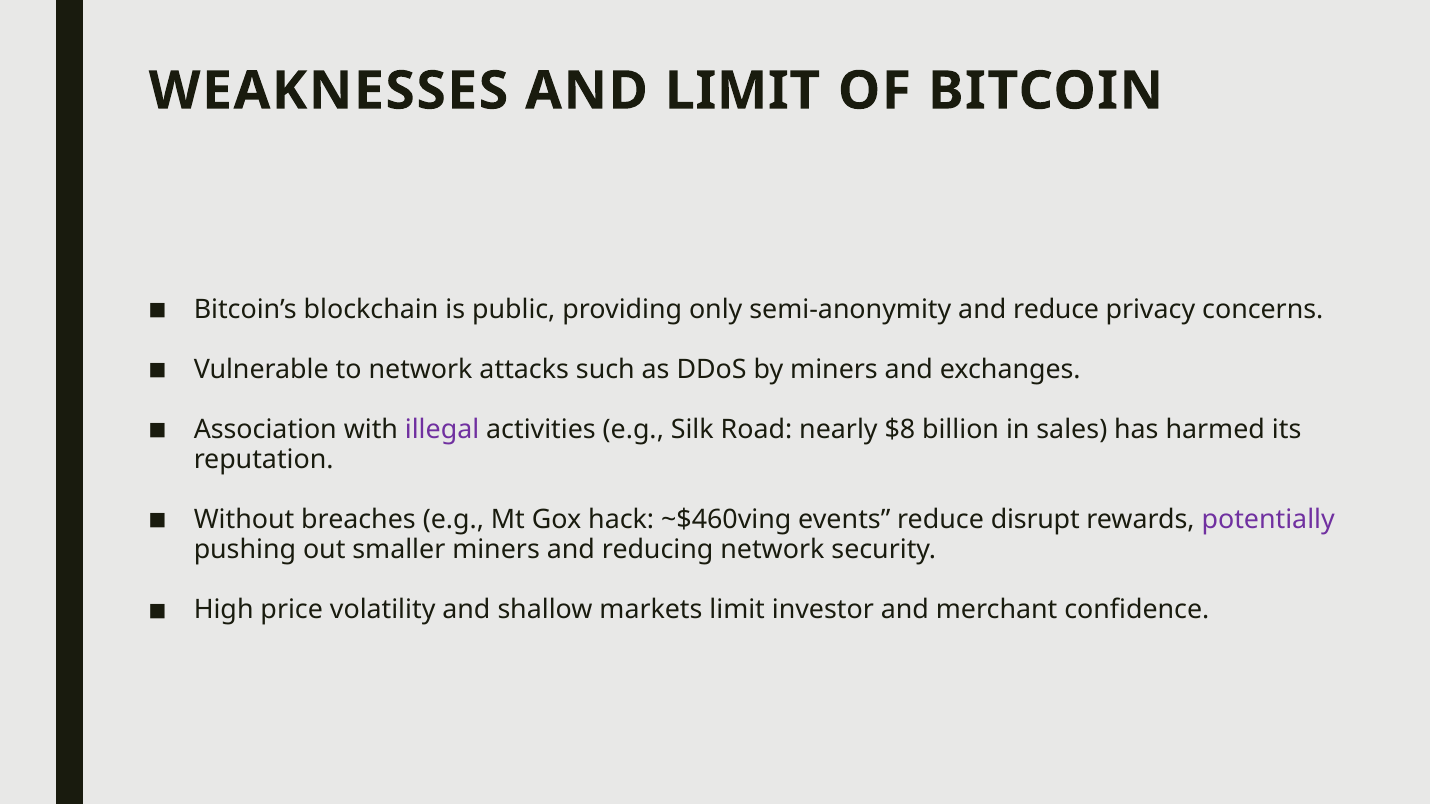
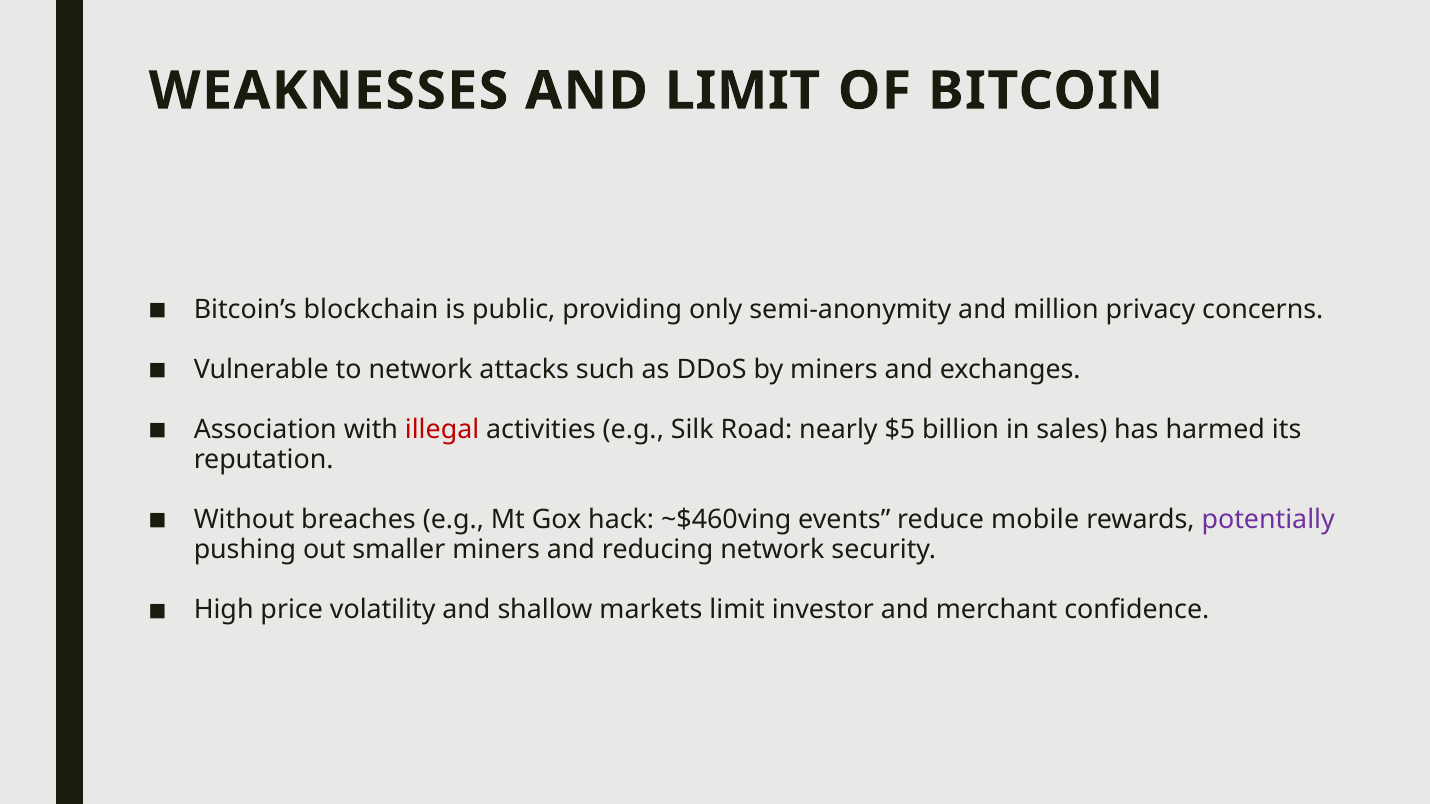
and reduce: reduce -> million (1056, 310)
illegal colour: purple -> red (442, 430)
$8: $8 -> $5 (900, 430)
disrupt: disrupt -> mobile (1035, 520)
